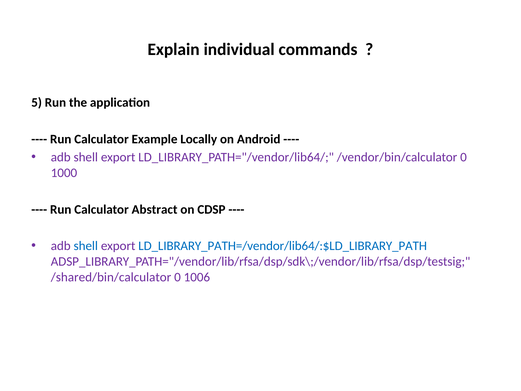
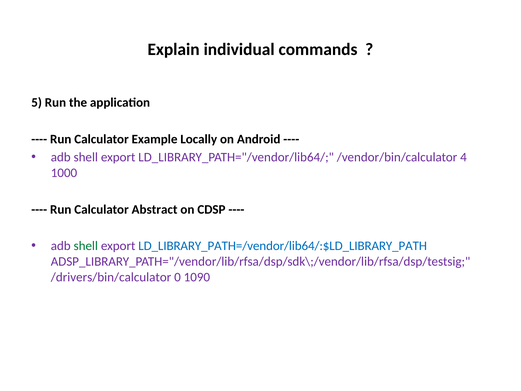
/vendor/bin/calculator 0: 0 -> 4 (463, 157)
shell colour: blue -> green (86, 246)
/shared/bin/calculator: /shared/bin/calculator -> /drivers/bin/calculator (111, 277)
1006: 1006 -> 1090 (197, 277)
